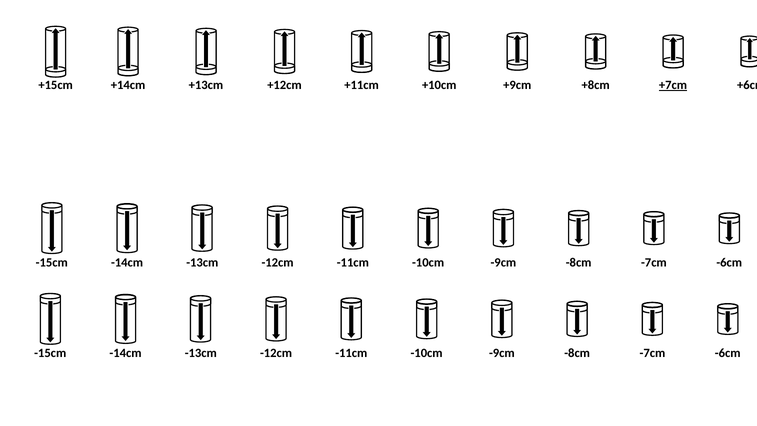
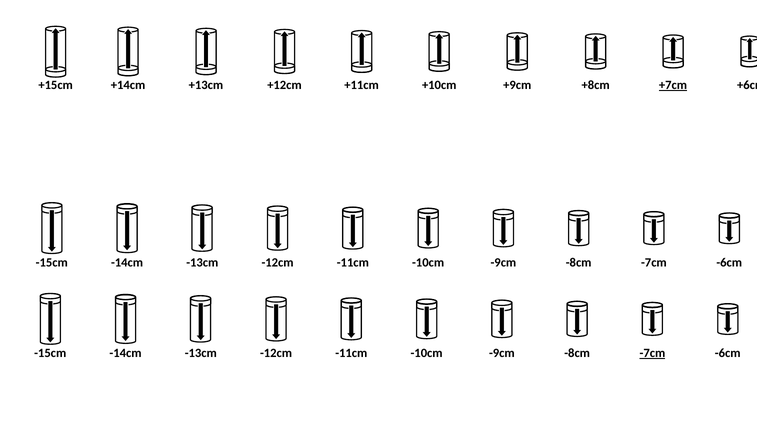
-7cm underline: none -> present (652, 353)
